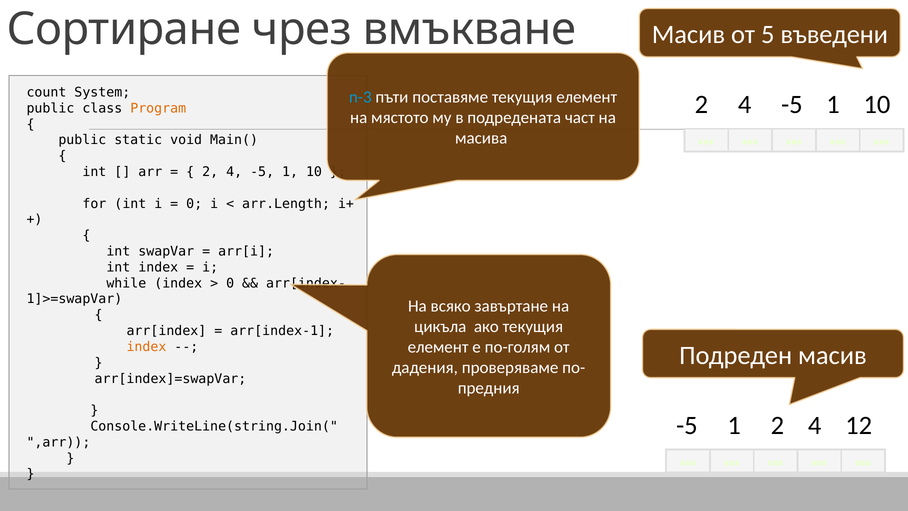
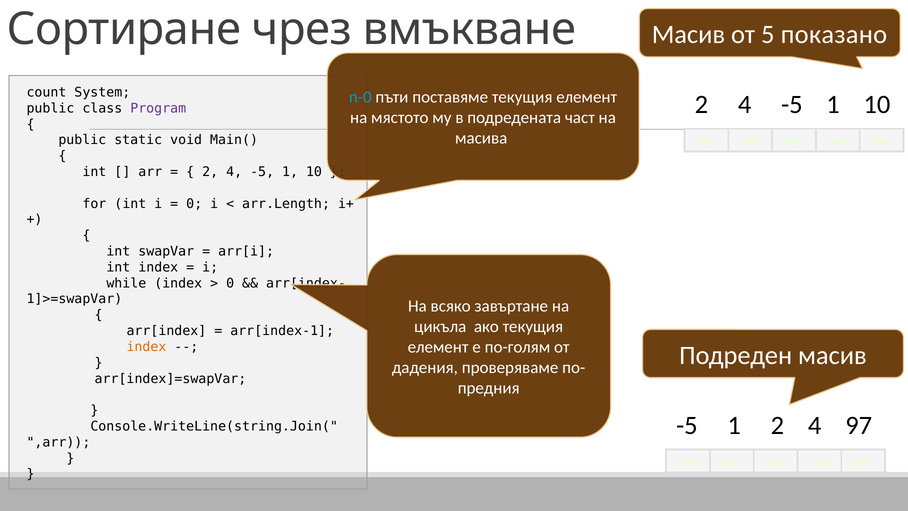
въведени: въведени -> показано (834, 35)
n-3: n-3 -> n-0 (360, 97)
Program colour: orange -> purple (158, 108)
12: 12 -> 97 (859, 425)
